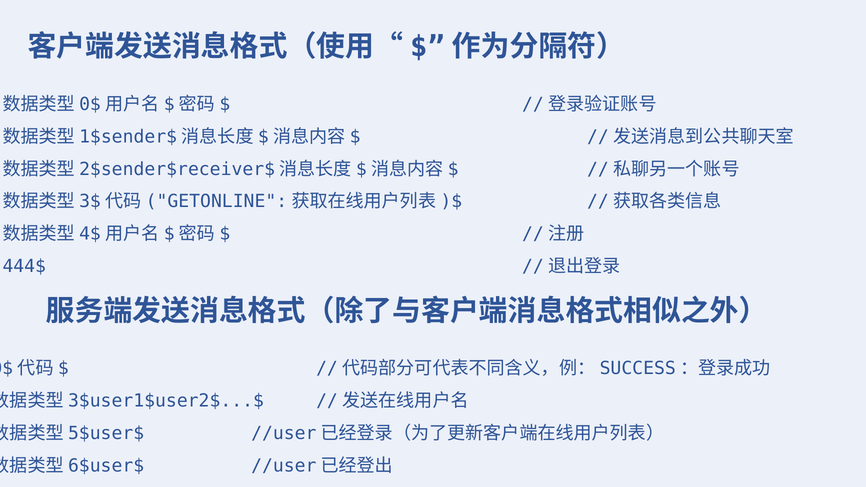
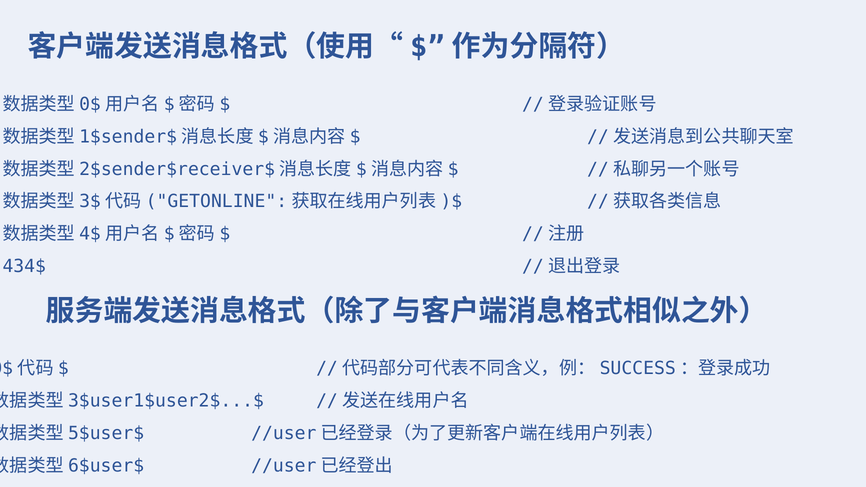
444$: 444$ -> 434$ (24, 267)
